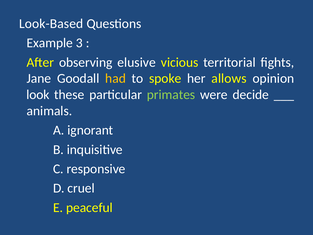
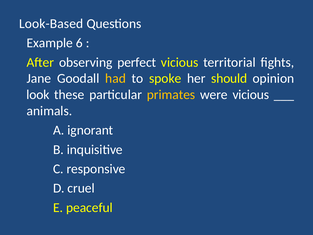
3: 3 -> 6 (79, 43)
elusive: elusive -> perfect (137, 62)
allows: allows -> should (229, 78)
primates colour: light green -> yellow (171, 95)
were decide: decide -> vicious (251, 95)
